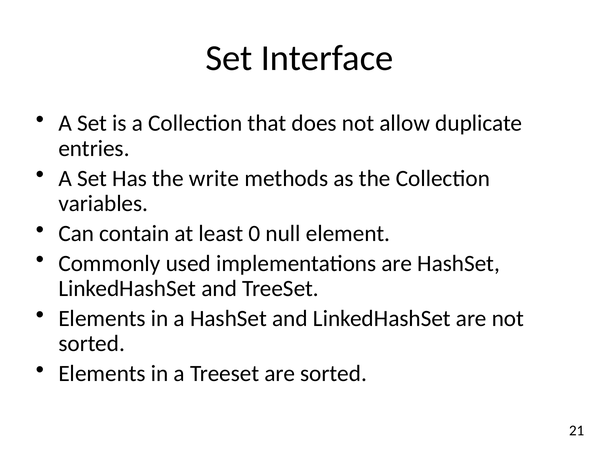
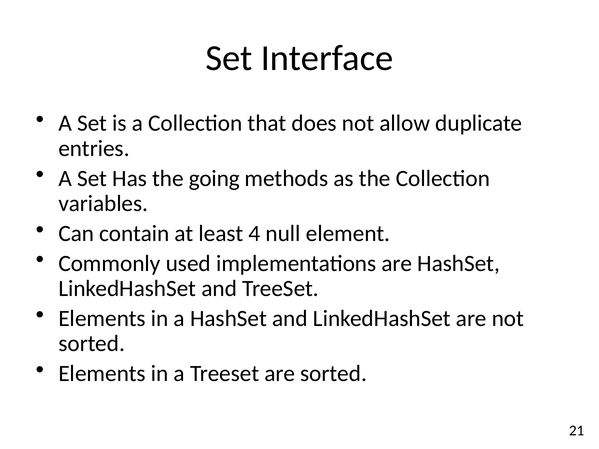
write: write -> going (214, 178)
0: 0 -> 4 (254, 234)
